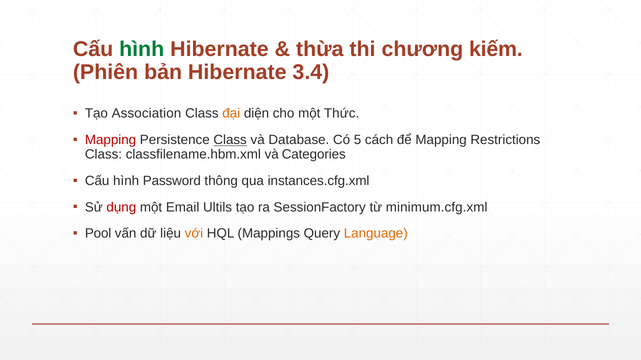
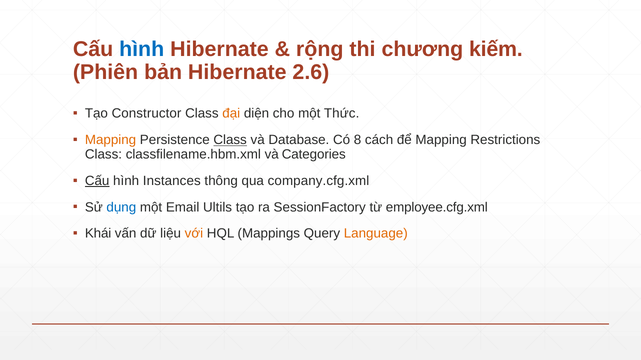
hình colour: green -> blue (142, 49)
thừa: thừa -> rộng (320, 49)
3.4: 3.4 -> 2.6 (311, 72)
Association: Association -> Constructor (147, 114)
Mapping colour: red -> orange (111, 140)
5: 5 -> 8 (358, 140)
Cấu underline: none -> present (97, 181)
Password: Password -> Instances (172, 181)
instances.cfg.xml: instances.cfg.xml -> company.cfg.xml (319, 181)
dụng colour: red -> blue (121, 207)
minimum.cfg.xml: minimum.cfg.xml -> employee.cfg.xml (437, 207)
Pool: Pool -> Khái (98, 234)
